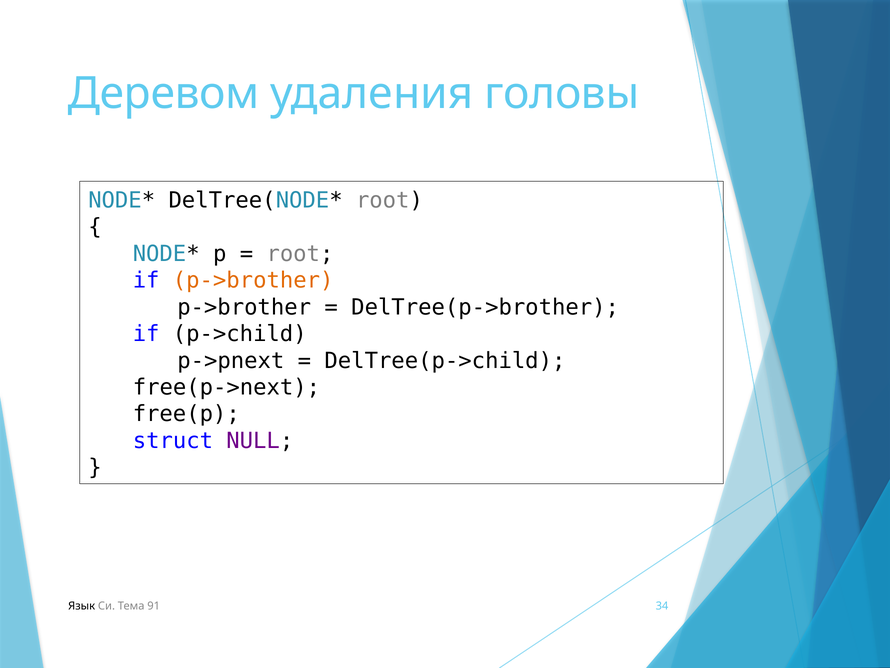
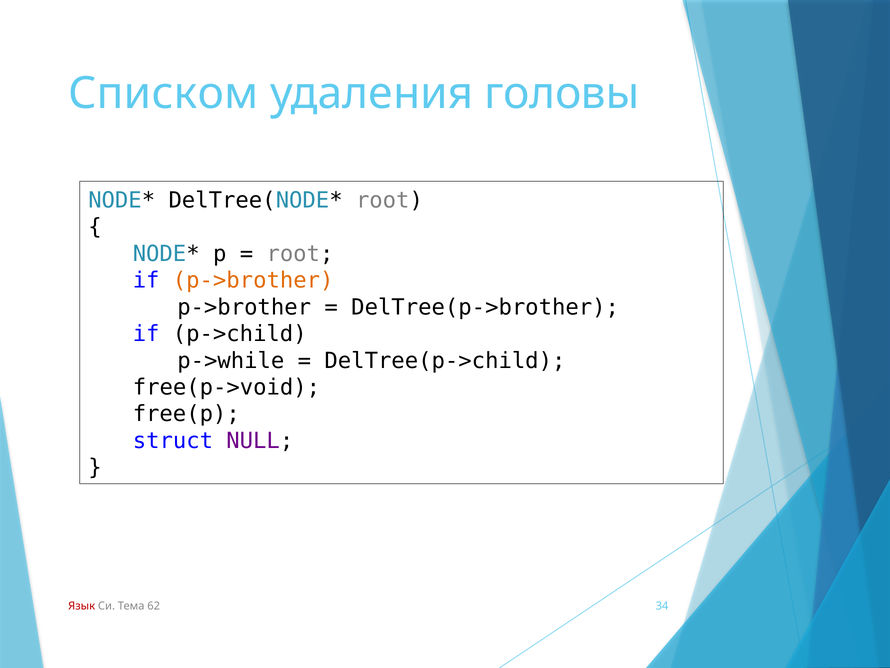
Деревом: Деревом -> Списком (163, 94)
p->pnext: p->pnext -> p->while (231, 360)
free(p->next: free(p->next -> free(p->void (226, 387)
Язык colour: black -> red (82, 606)
91: 91 -> 62 (154, 606)
